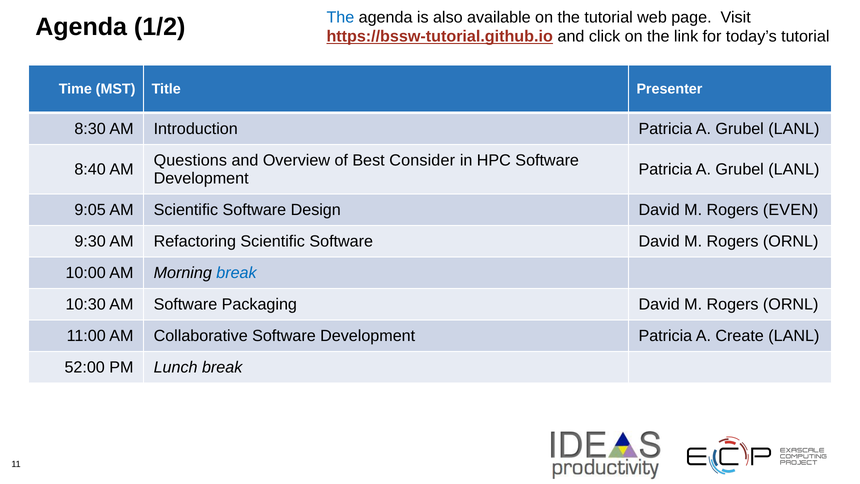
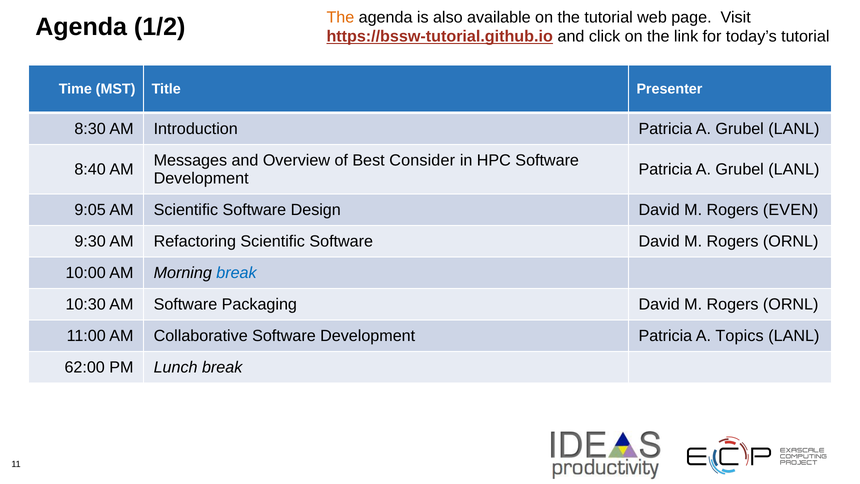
The colour: blue -> orange (340, 17)
Questions: Questions -> Messages (190, 160)
Create: Create -> Topics (740, 336)
52:00: 52:00 -> 62:00 (85, 367)
